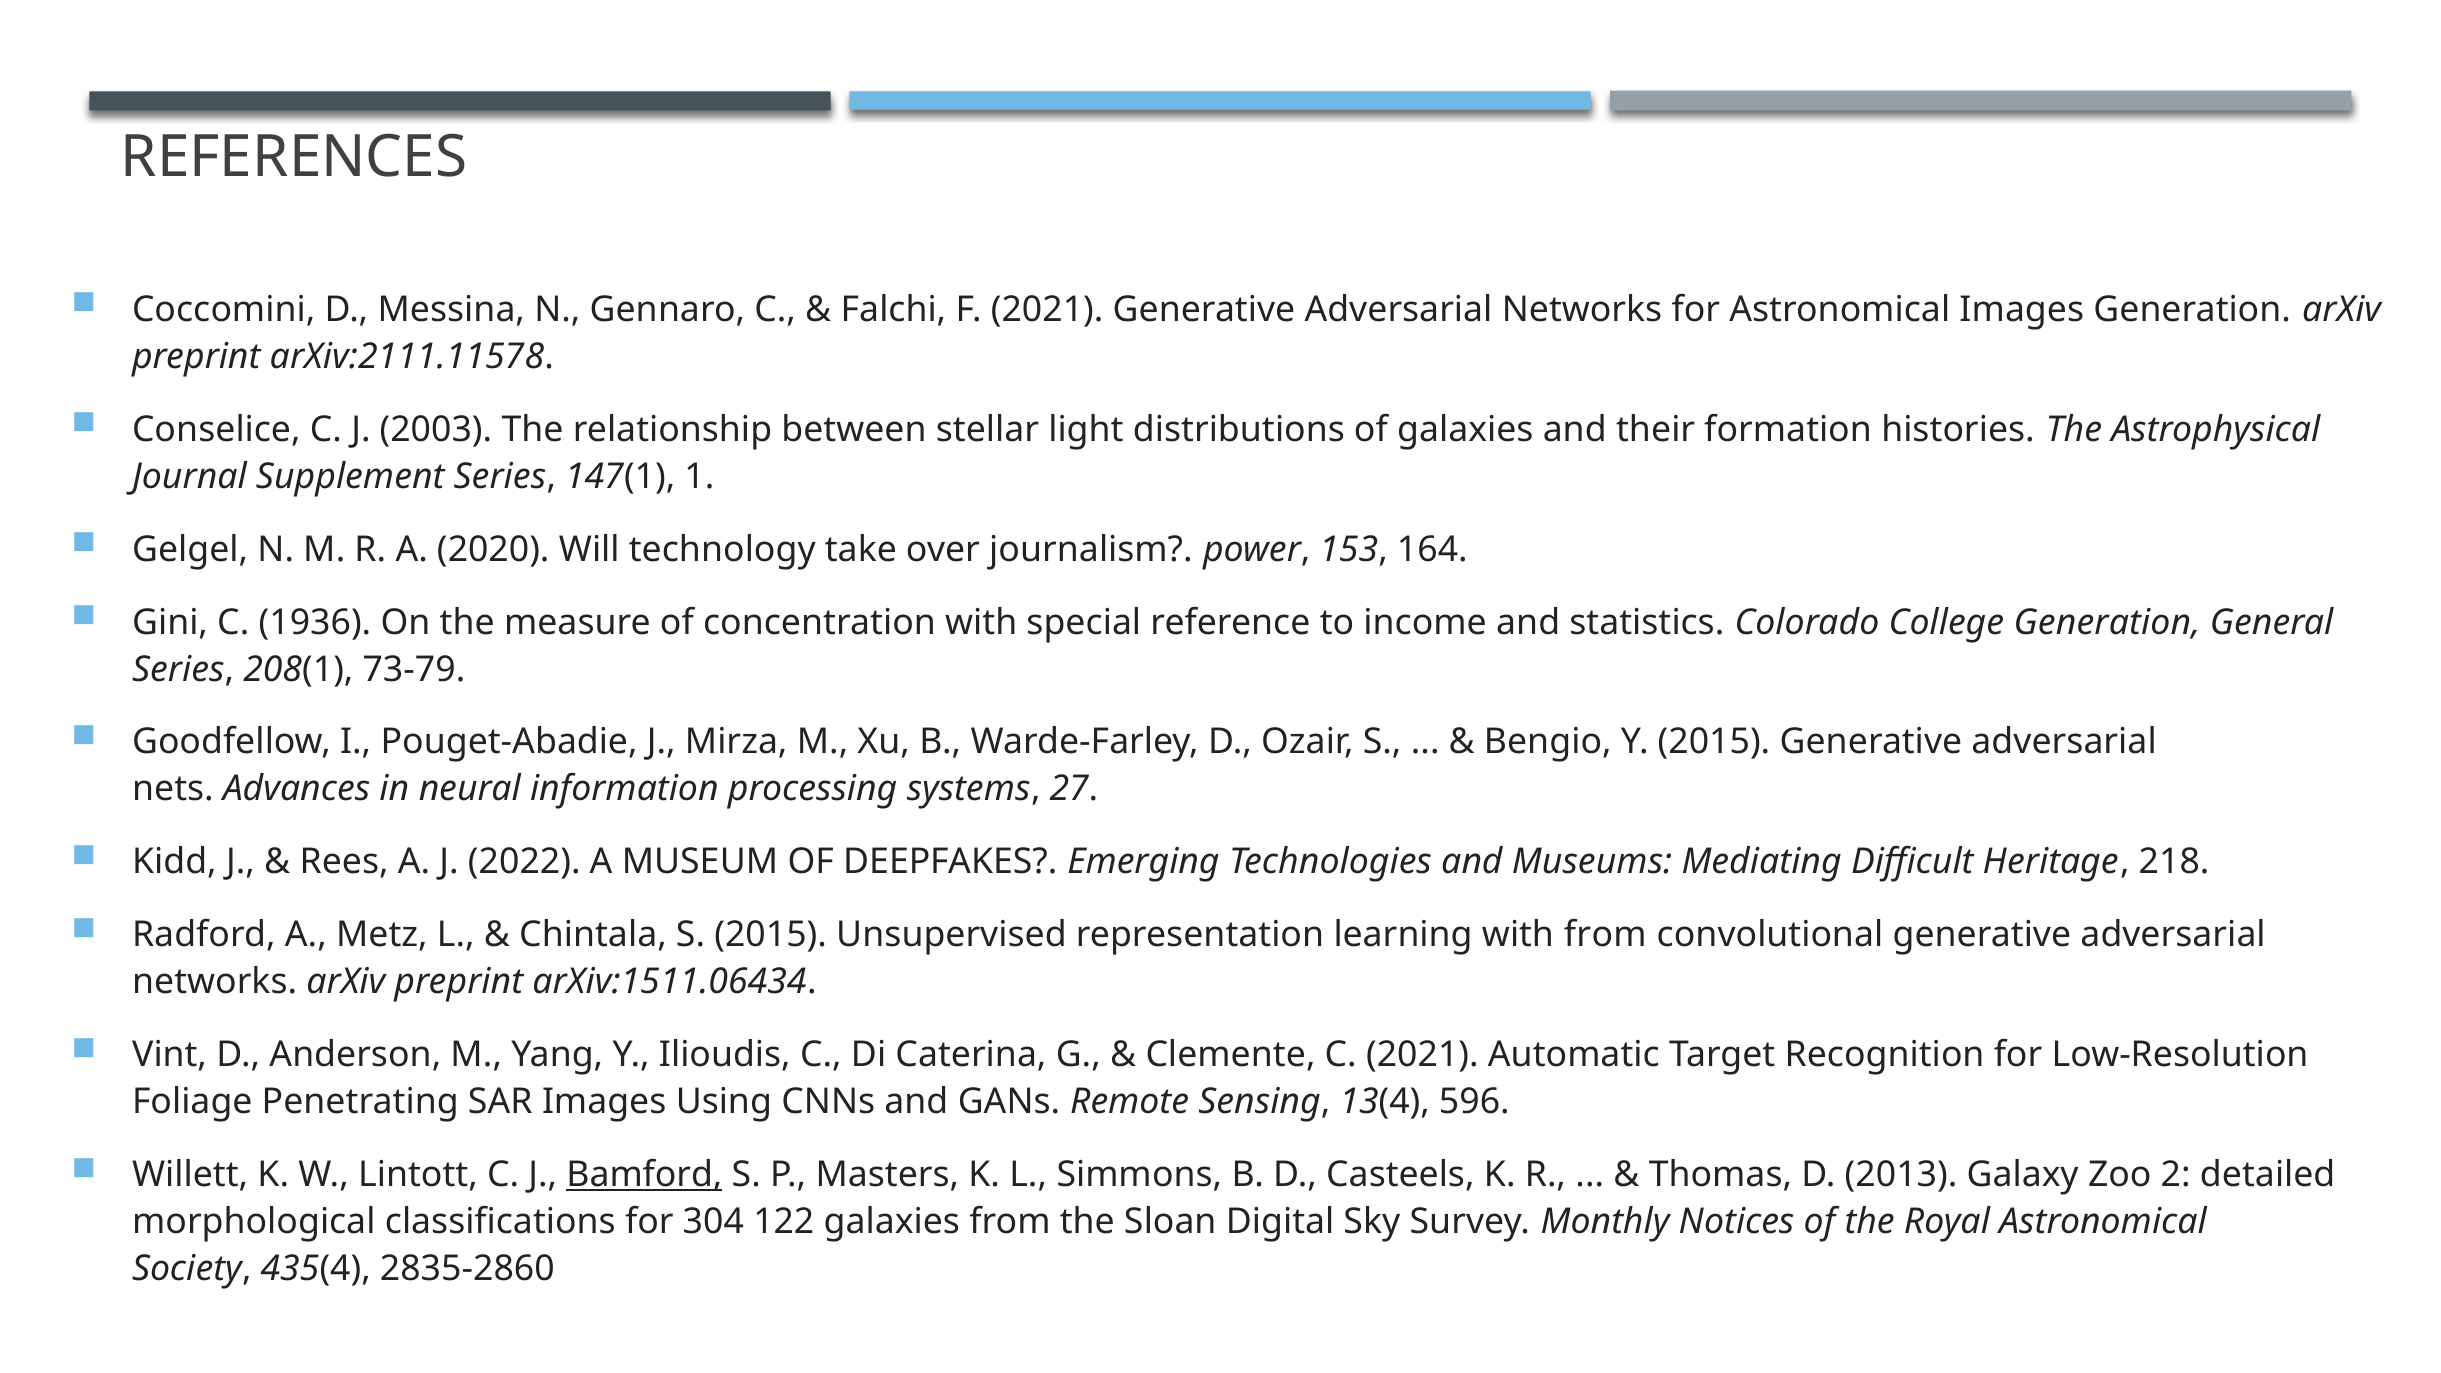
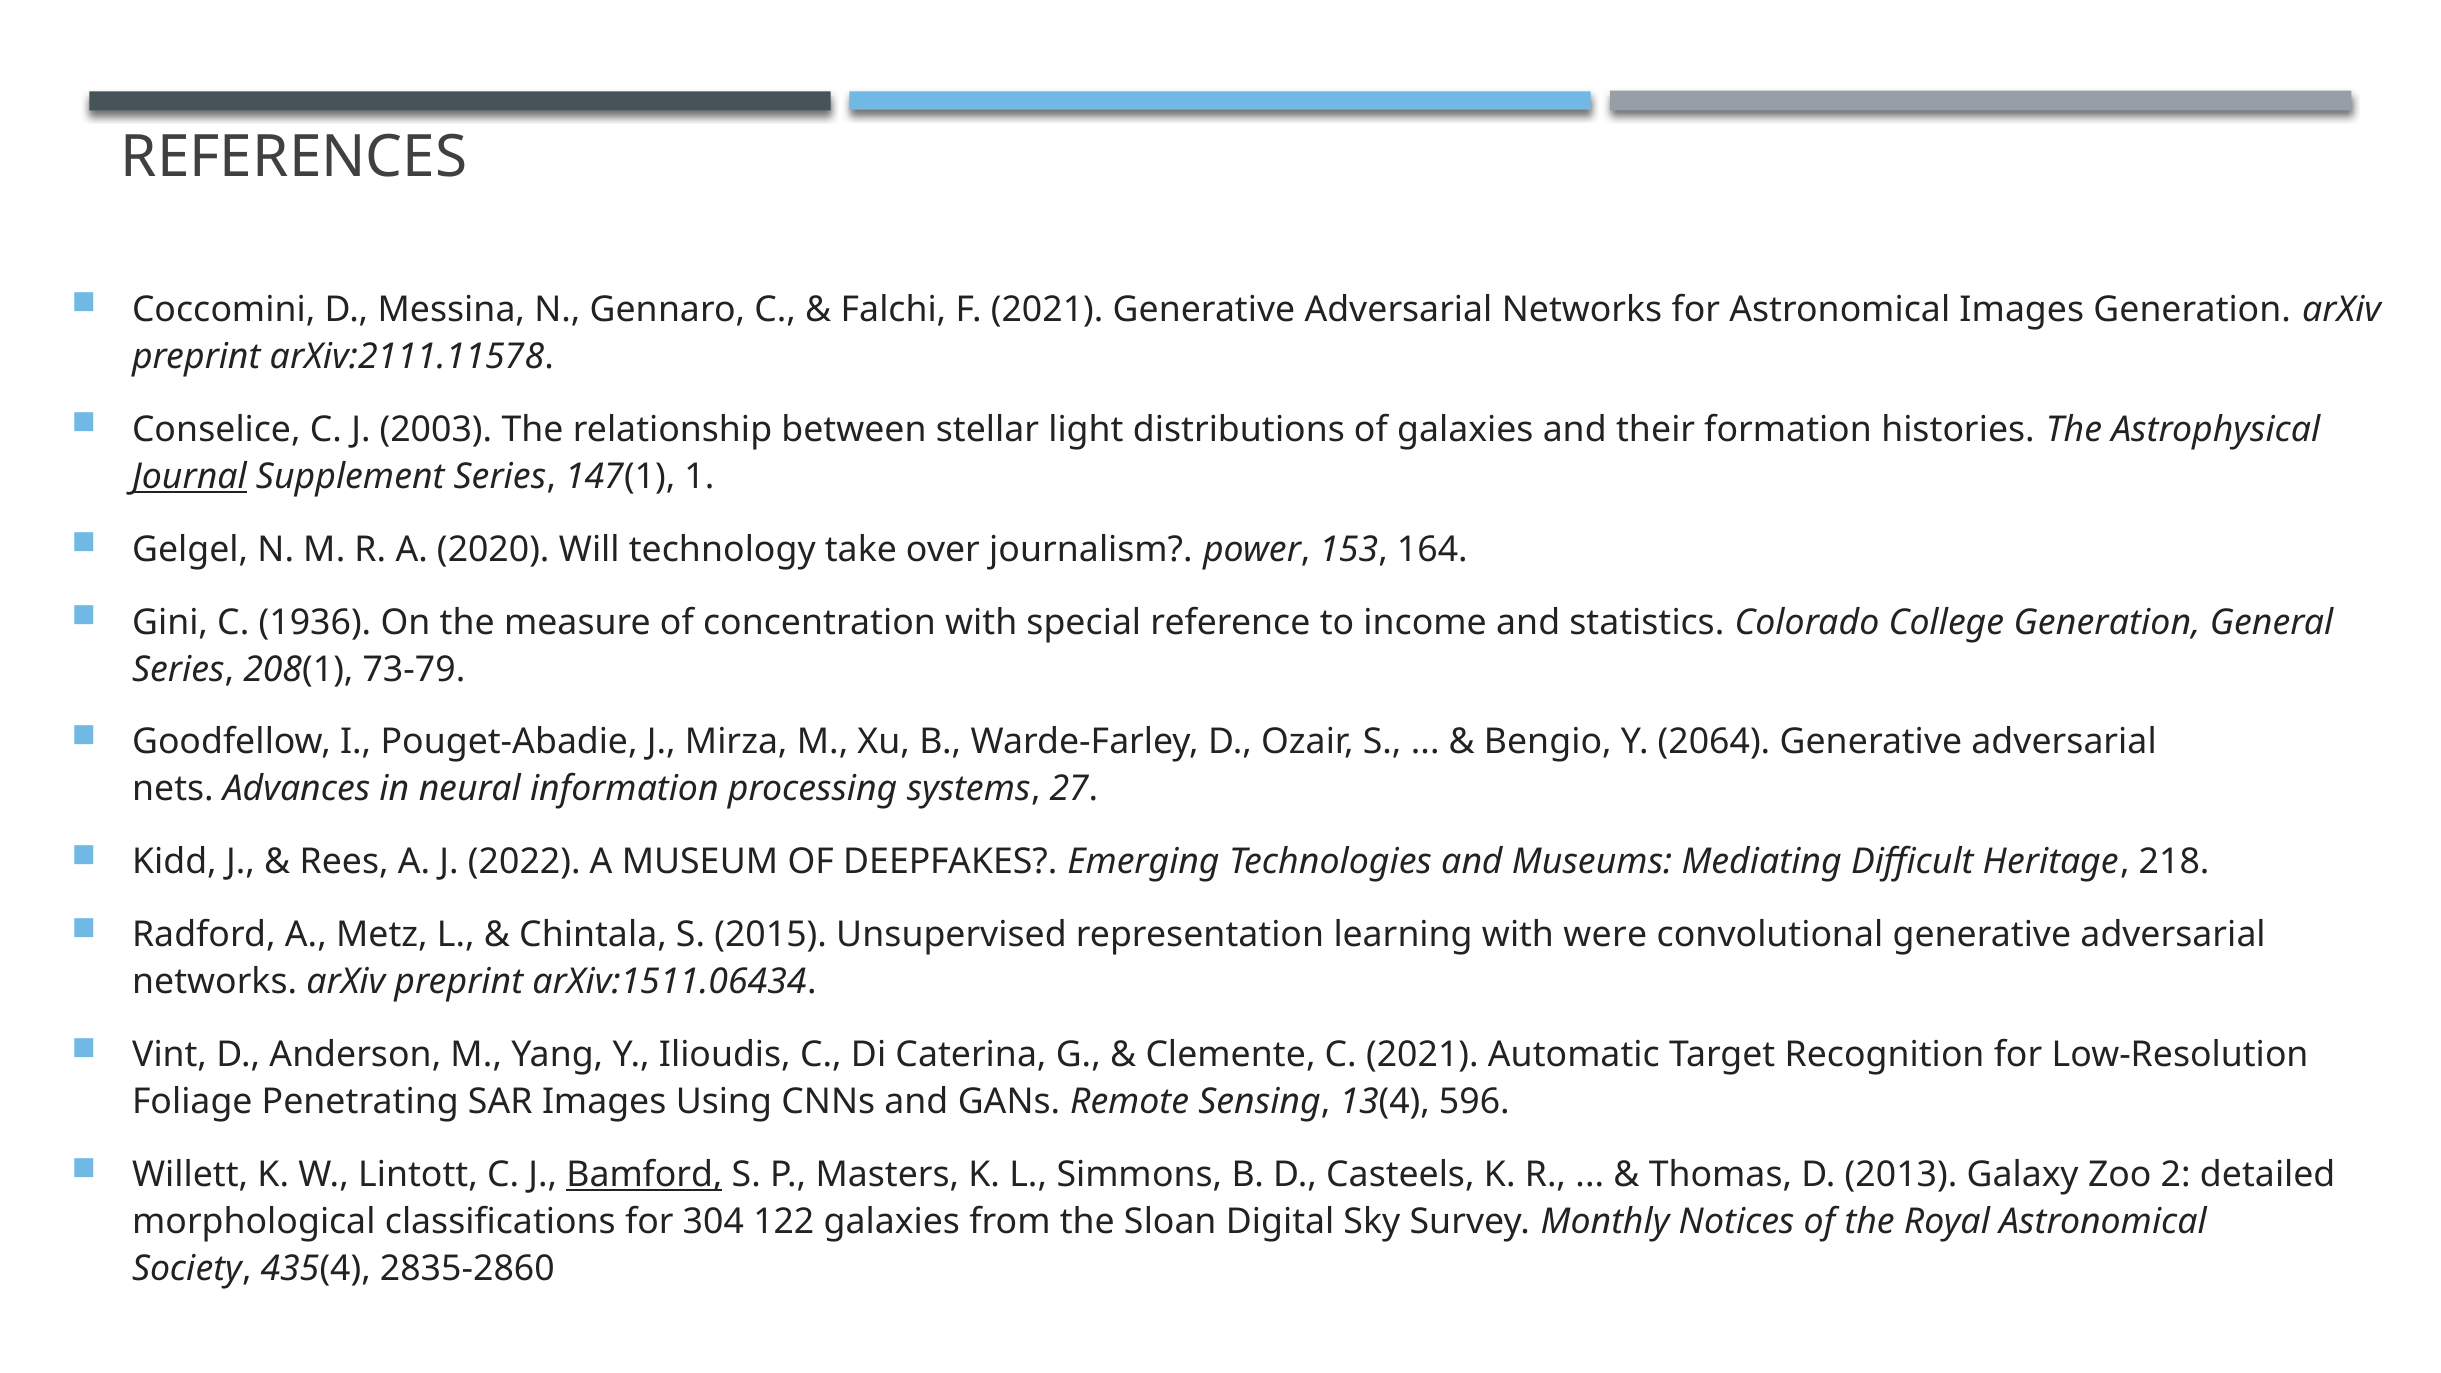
Journal underline: none -> present (190, 476)
Y 2015: 2015 -> 2064 (1714, 742)
with from: from -> were (1605, 935)
